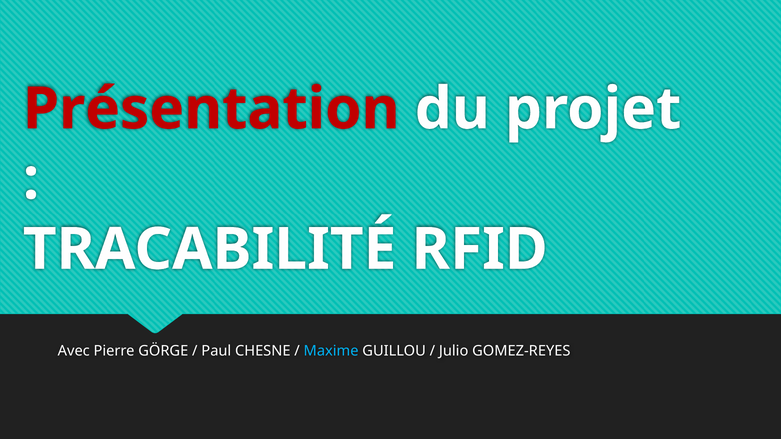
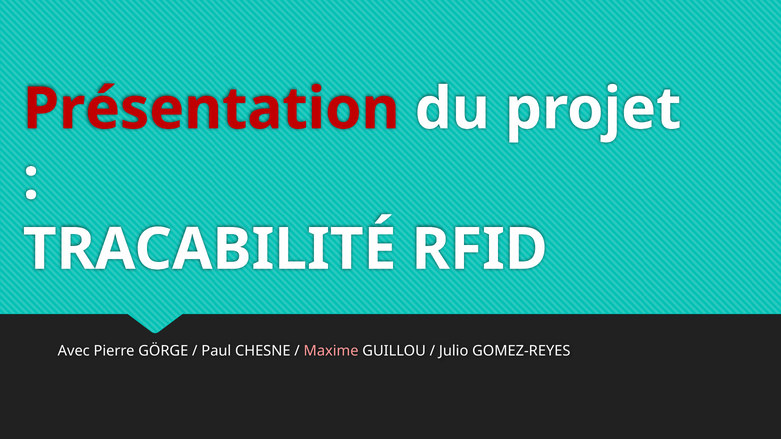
Maxime colour: light blue -> pink (331, 351)
